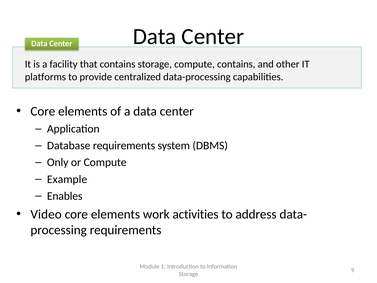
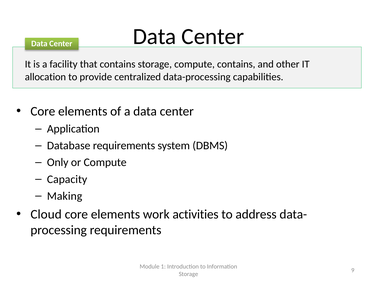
platforms: platforms -> allocation (45, 77)
Example: Example -> Capacity (67, 179)
Enables: Enables -> Making (65, 196)
Video: Video -> Cloud (46, 214)
